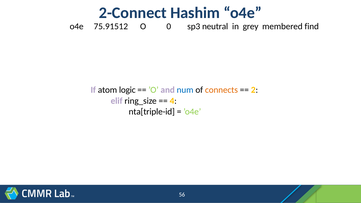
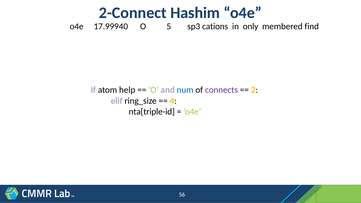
75.91512: 75.91512 -> 17.99940 (111, 27)
0: 0 -> 5 (169, 27)
neutral: neutral -> cations (215, 27)
grey: grey -> only (251, 27)
logic: logic -> help (127, 90)
connects colour: orange -> purple (221, 90)
